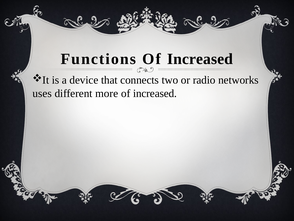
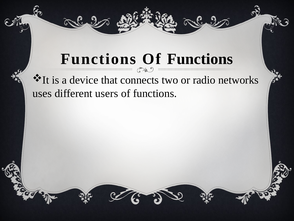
Functions Of Increased: Increased -> Functions (200, 59)
more: more -> users (107, 93)
increased: increased -> functions (155, 93)
